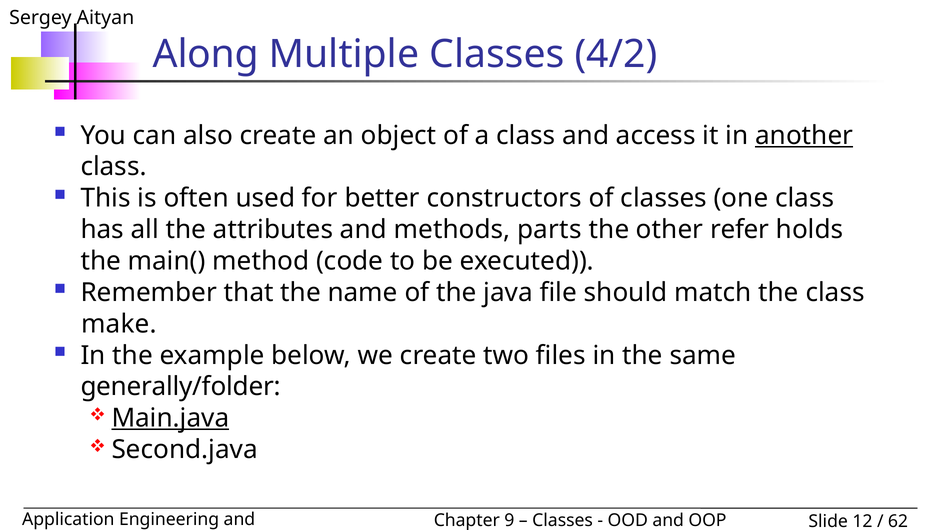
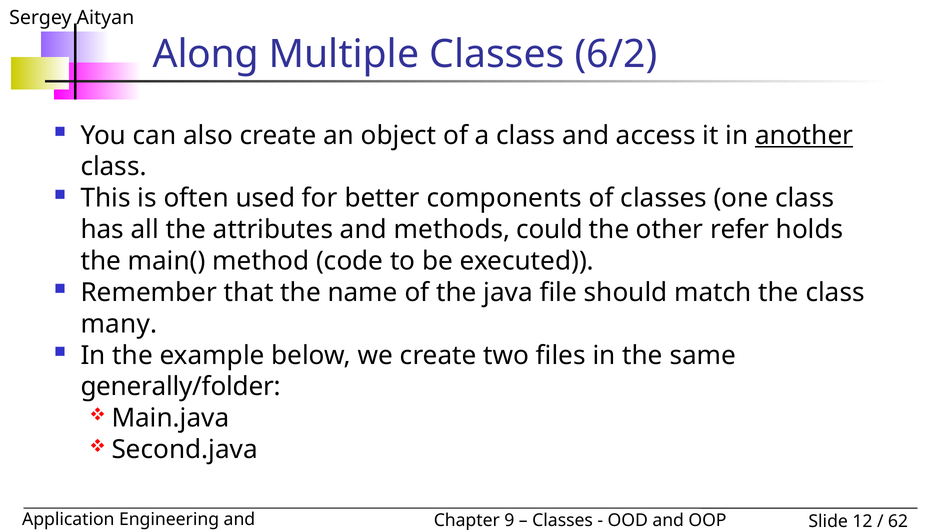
4/2: 4/2 -> 6/2 (616, 54)
constructors: constructors -> components (504, 198)
parts: parts -> could (550, 229)
make: make -> many (119, 324)
Main.java underline: present -> none (170, 418)
